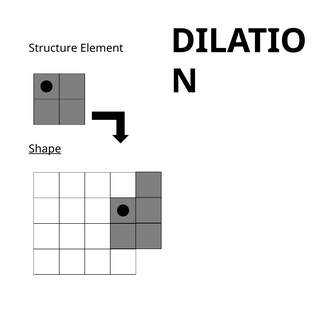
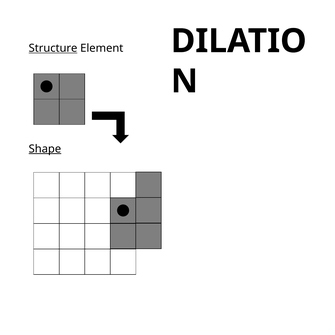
Structure underline: none -> present (53, 48)
